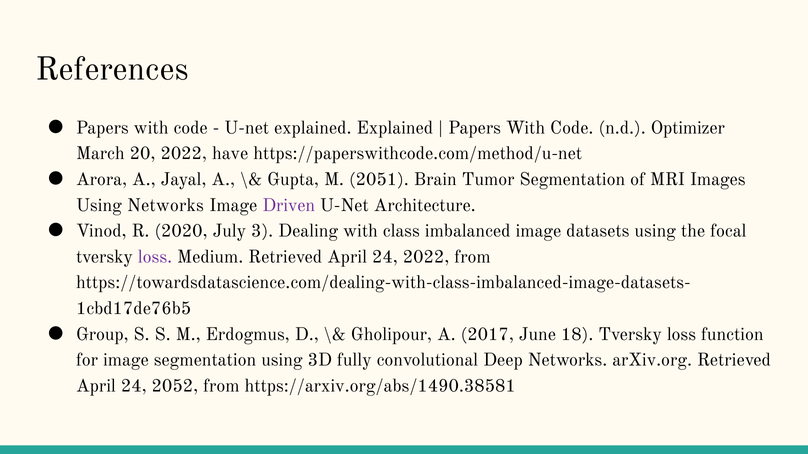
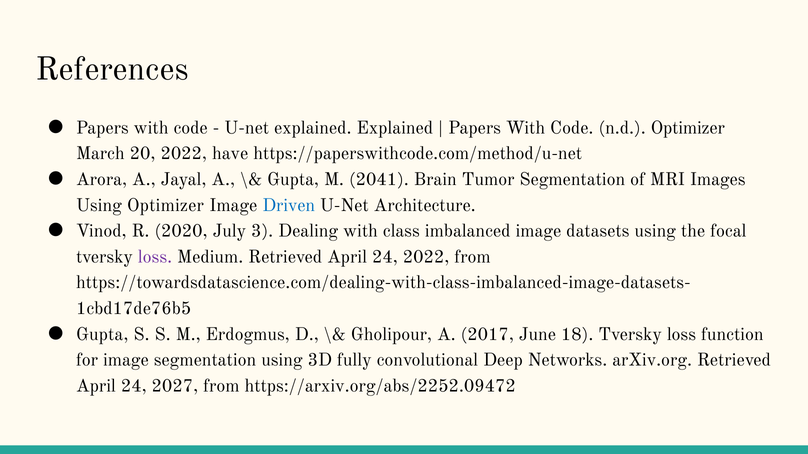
2051: 2051 -> 2041 (379, 180)
Using Networks: Networks -> Optimizer (165, 205)
Driven colour: purple -> blue (289, 205)
Group: Group -> Gupta (102, 335)
2052: 2052 -> 2027 (175, 386)
https://arxiv.org/abs/1490.38581: https://arxiv.org/abs/1490.38581 -> https://arxiv.org/abs/2252.09472 (380, 386)
